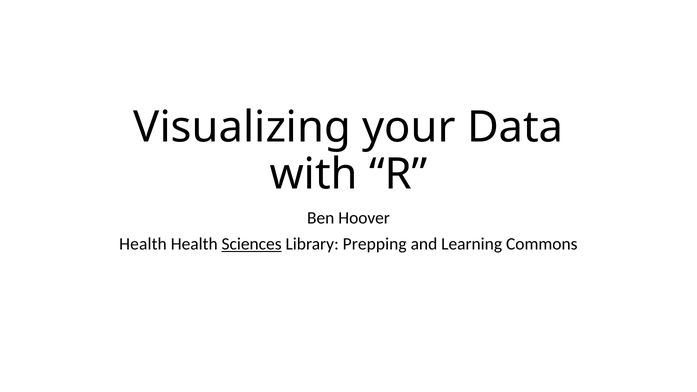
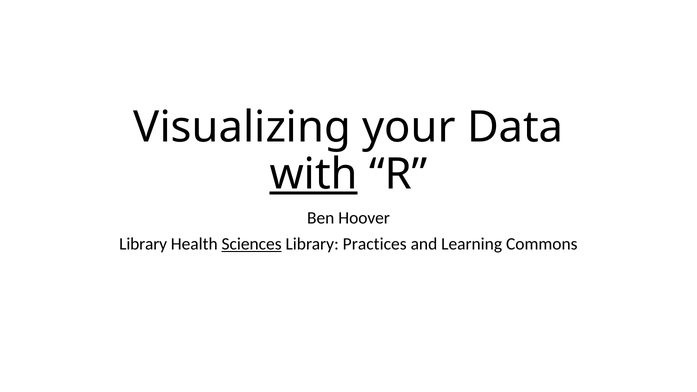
with underline: none -> present (314, 174)
Health: Health -> Library (143, 244)
Prepping: Prepping -> Practices (375, 244)
